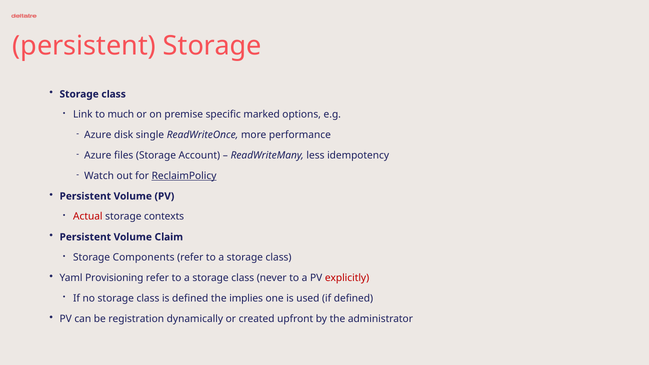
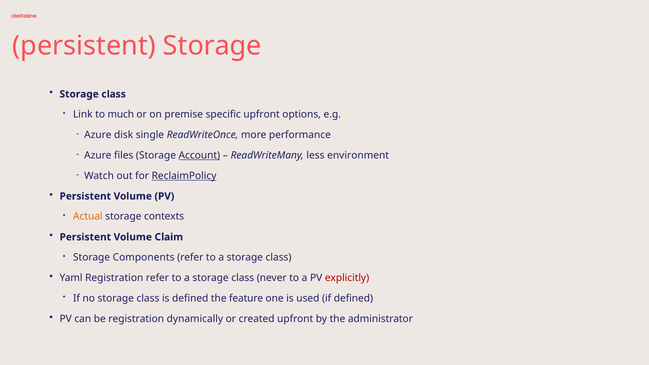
specific marked: marked -> upfront (262, 115)
Account underline: none -> present (199, 155)
idempotency: idempotency -> environment (358, 155)
Actual colour: red -> orange (88, 217)
Yaml Provisioning: Provisioning -> Registration (114, 278)
implies: implies -> feature (246, 298)
